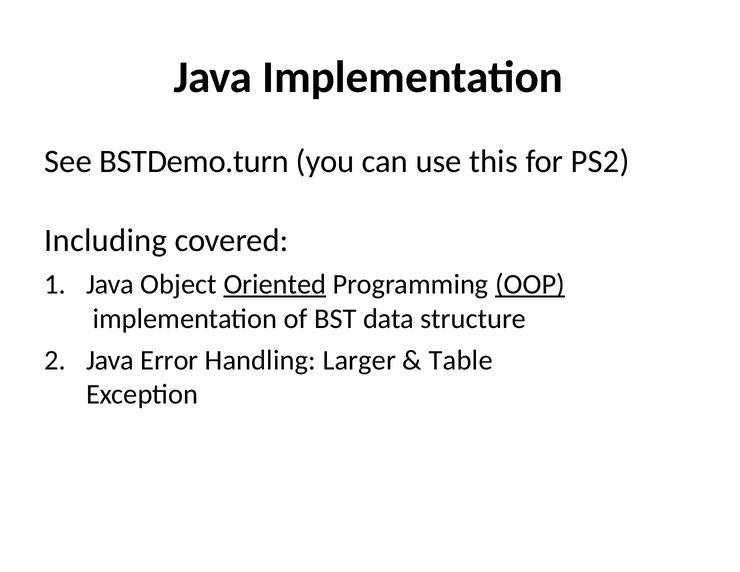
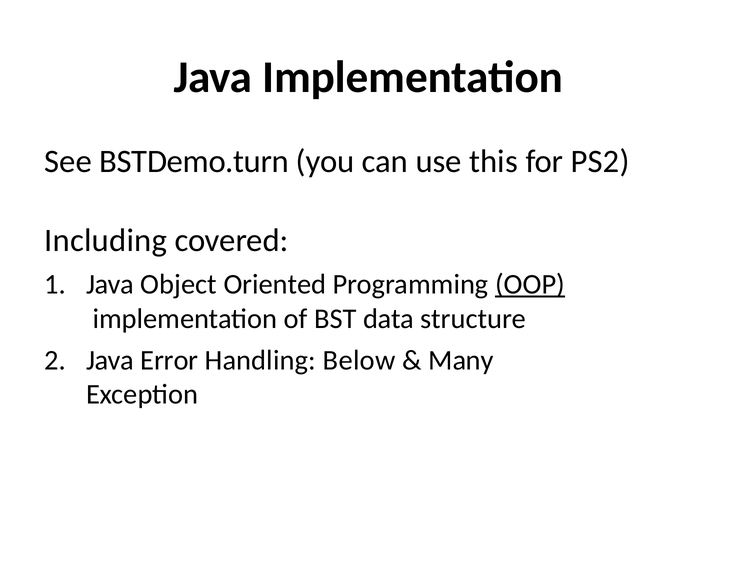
Oriented underline: present -> none (275, 284)
Larger: Larger -> Below (359, 360)
Table: Table -> Many (461, 360)
